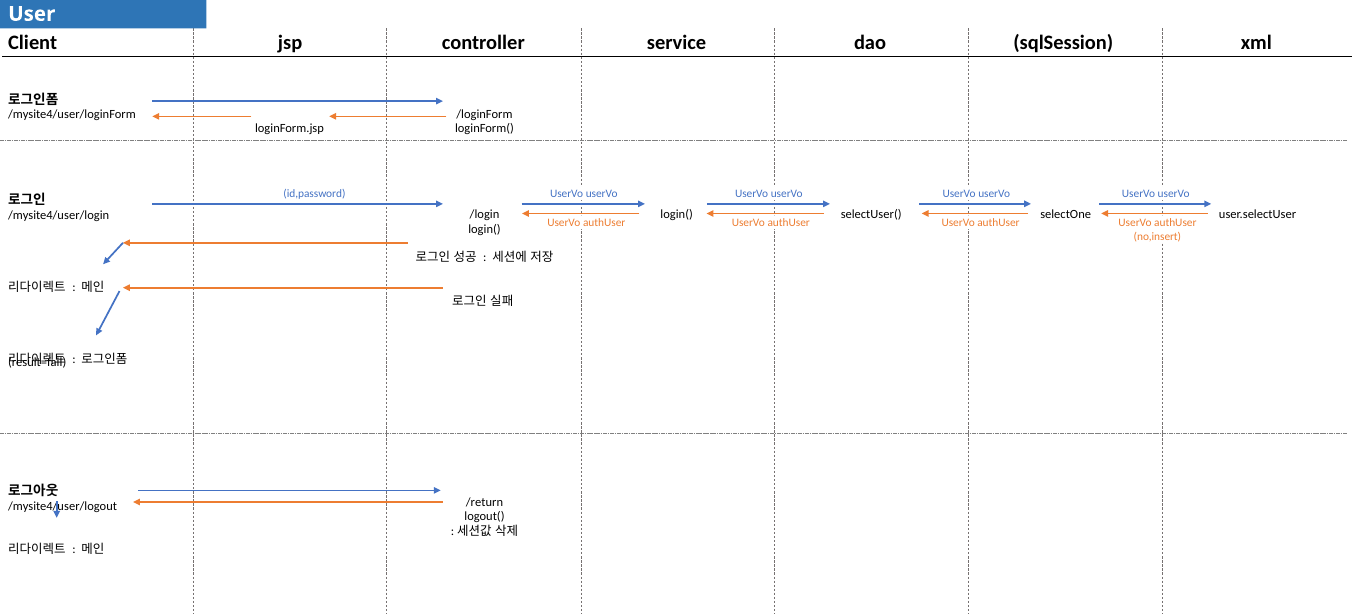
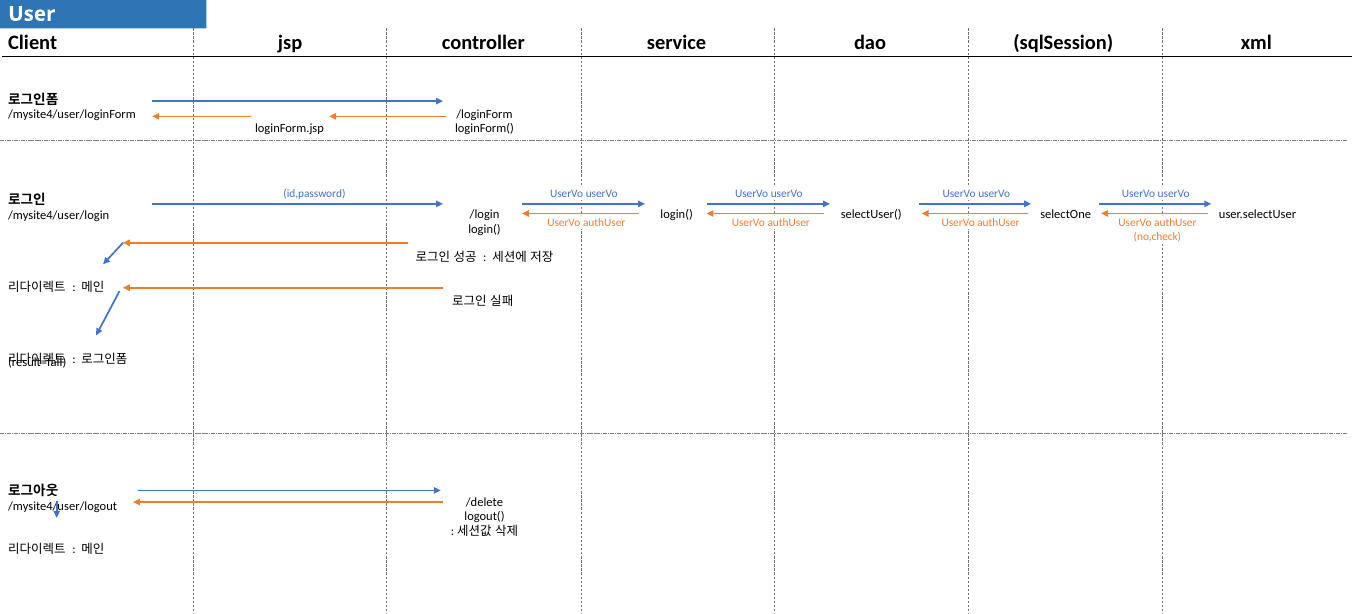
no,insert: no,insert -> no,check (1157, 237)
/return: /return -> /delete (484, 502)
